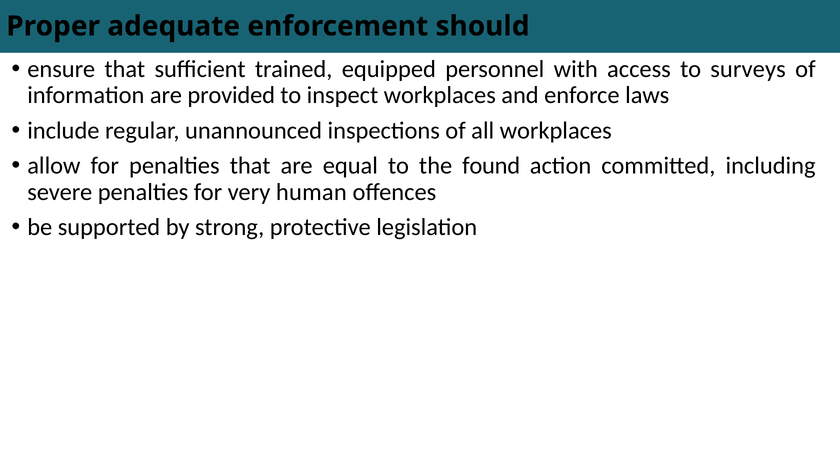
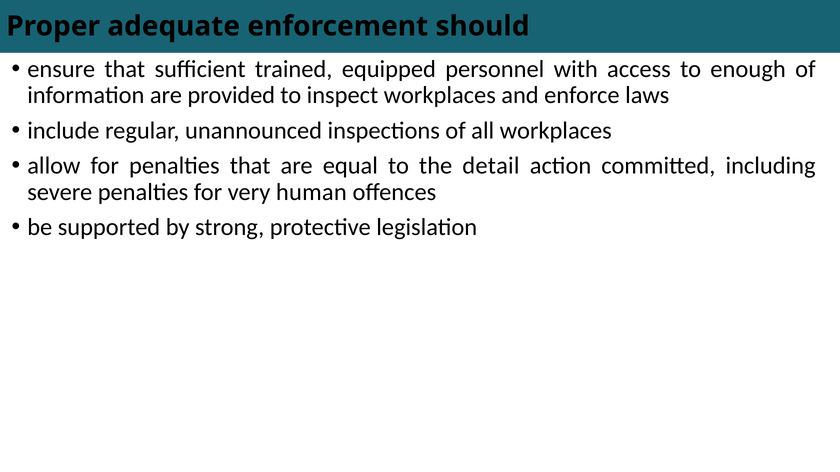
surveys: surveys -> enough (748, 69)
found: found -> detail (491, 166)
